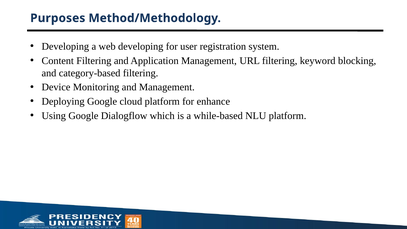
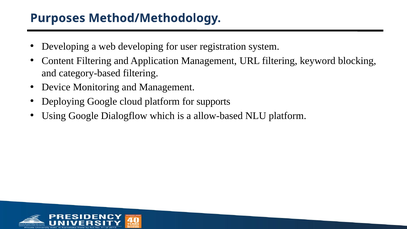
enhance: enhance -> supports (213, 101)
while-based: while-based -> allow-based (218, 116)
